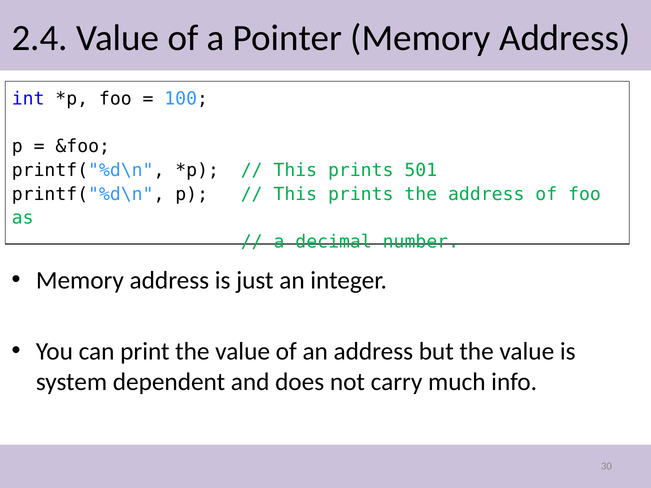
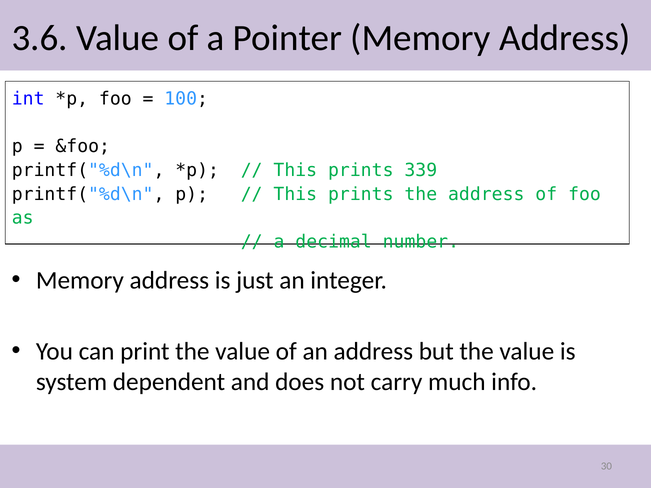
2.4: 2.4 -> 3.6 (40, 38)
501: 501 -> 339 (421, 170)
